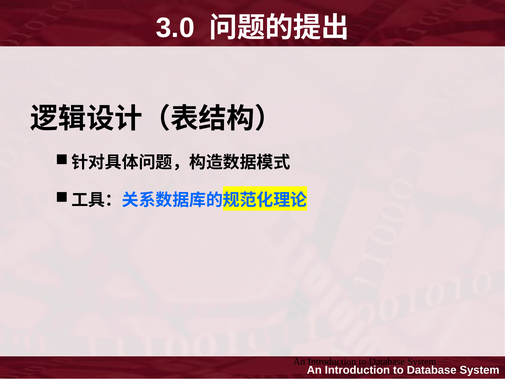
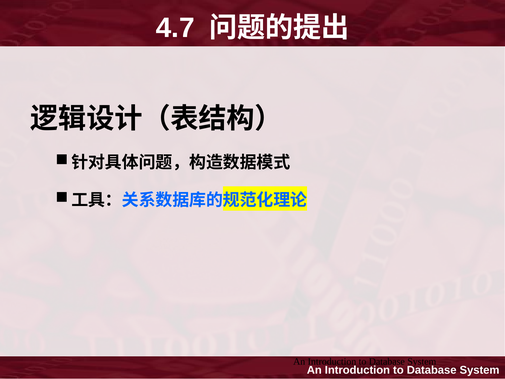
3.0: 3.0 -> 4.7 (175, 28)
